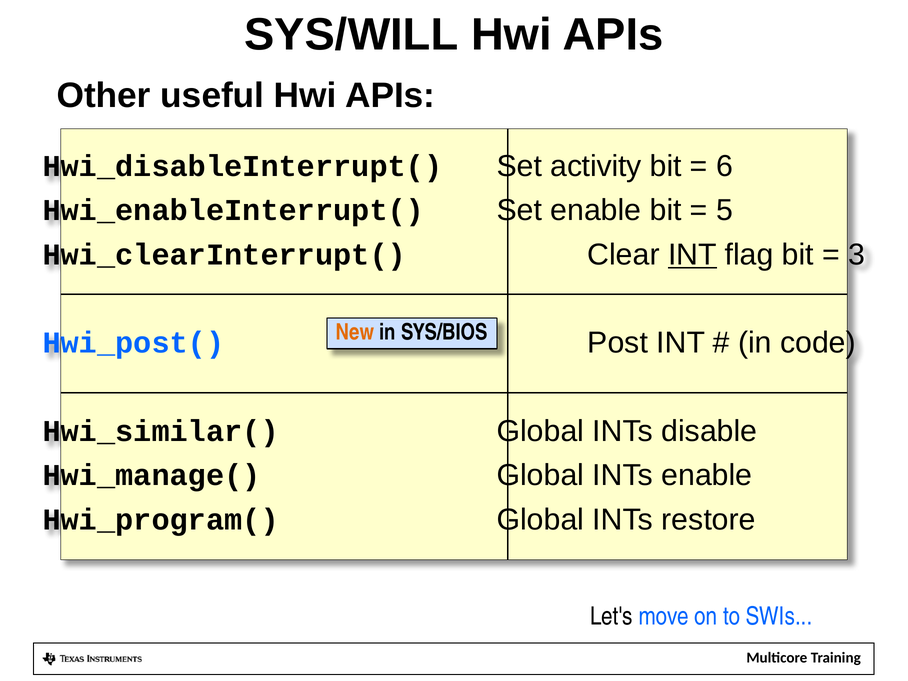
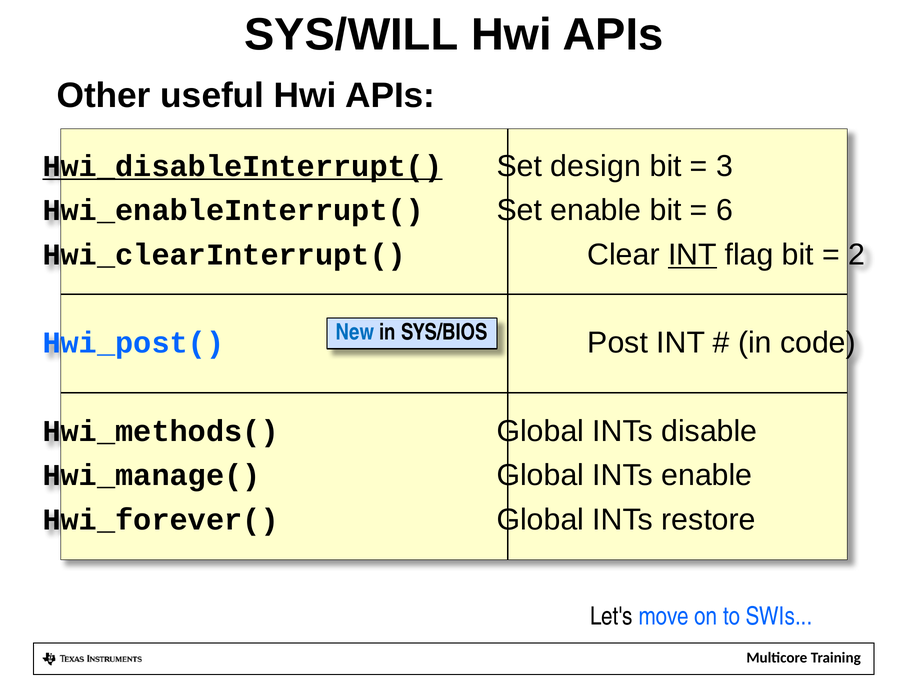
Hwi_disableInterrupt( underline: none -> present (242, 166)
activity: activity -> design (596, 166)
6: 6 -> 3 (725, 166)
5: 5 -> 6 (725, 210)
3: 3 -> 2 (857, 255)
New colour: orange -> blue (355, 332)
Hwi_similar(: Hwi_similar( -> Hwi_methods( (161, 431)
Hwi_program(: Hwi_program( -> Hwi_forever( (161, 520)
